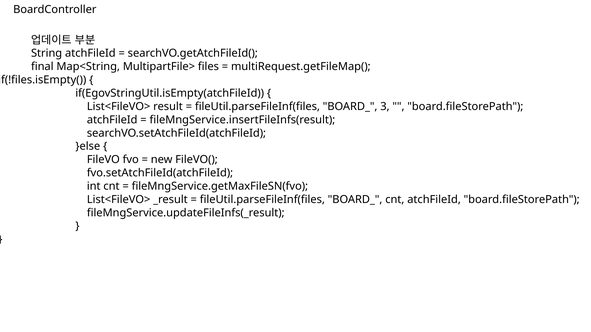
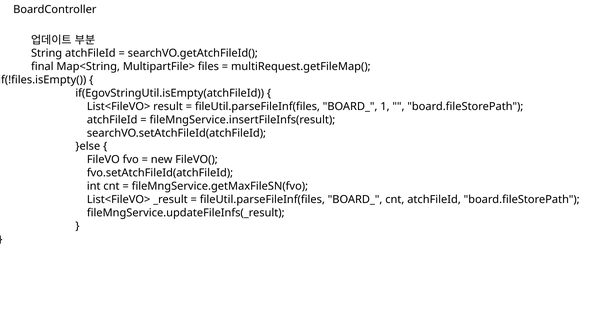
3: 3 -> 1 (385, 107)
